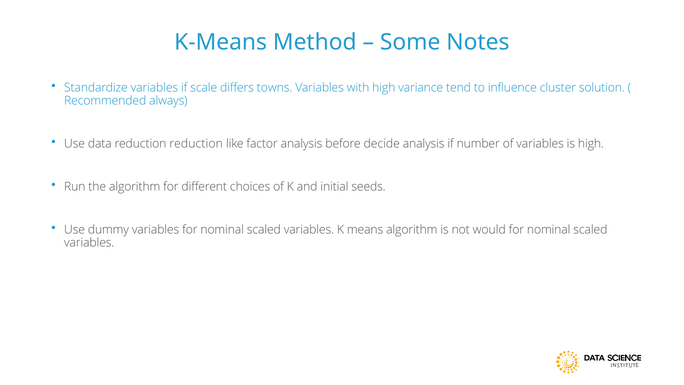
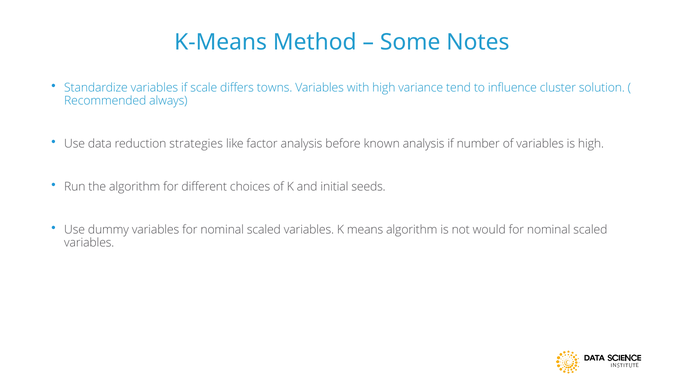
reduction reduction: reduction -> strategies (196, 144)
decide: decide -> known (382, 144)
